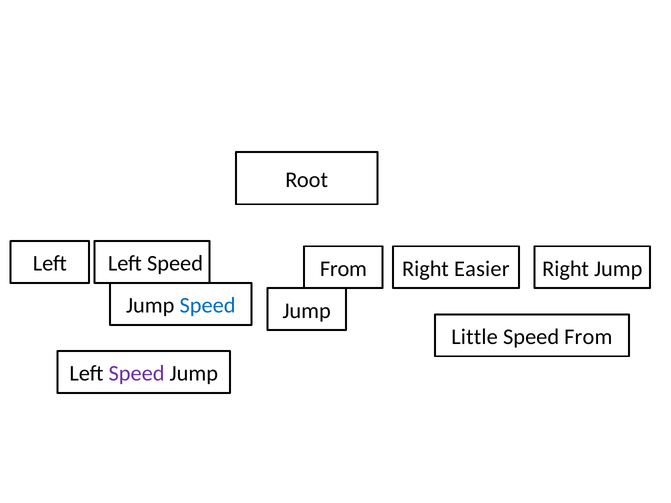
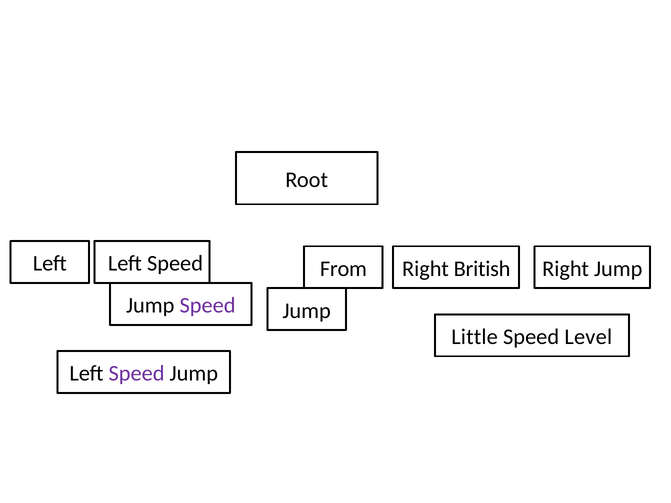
Easier: Easier -> British (482, 269)
Speed colour: blue -> purple (208, 306)
Speed From: From -> Level (588, 337)
